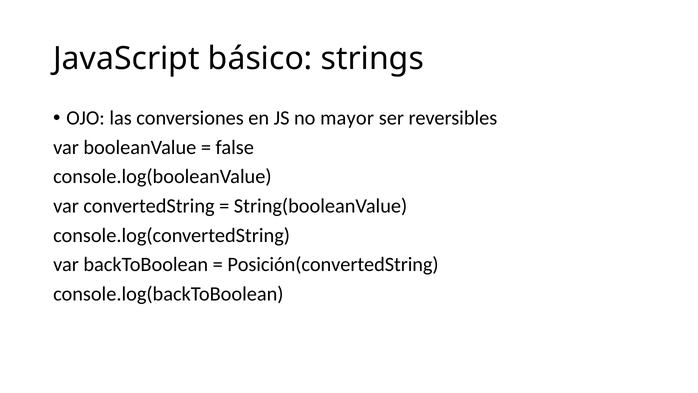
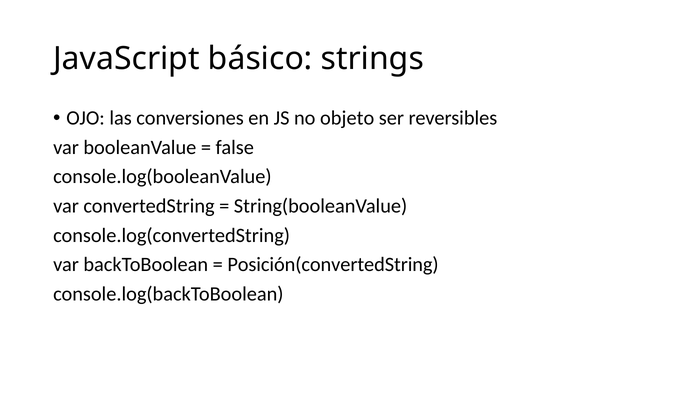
mayor: mayor -> objeto (347, 118)
